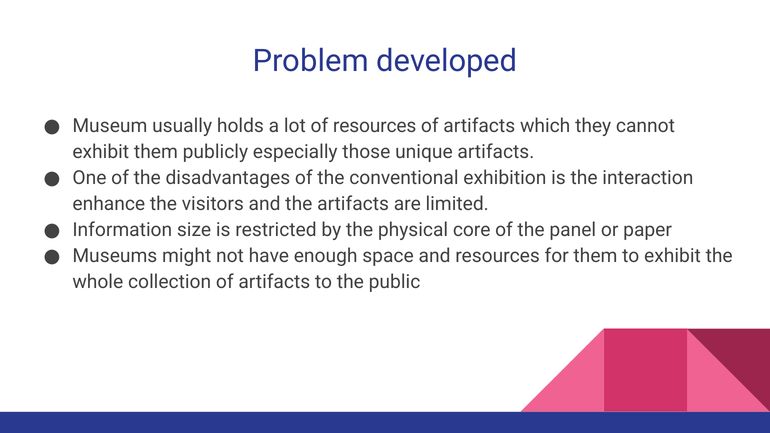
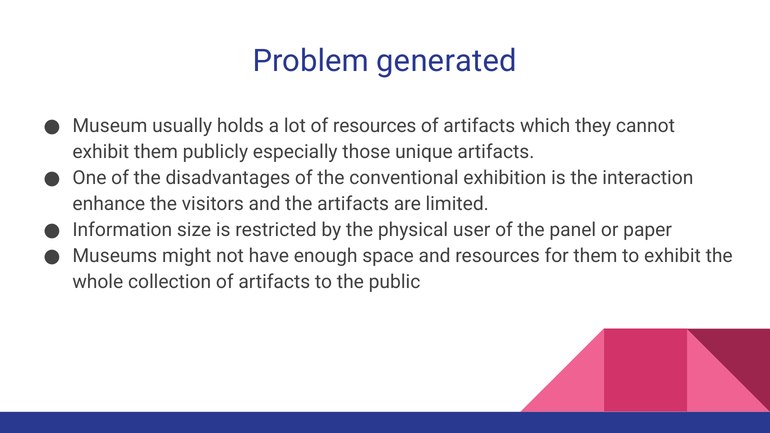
developed: developed -> generated (447, 61)
core: core -> user (472, 230)
